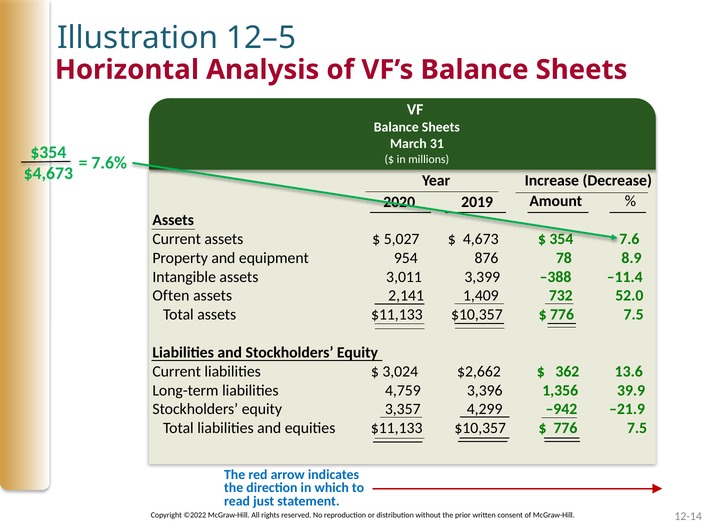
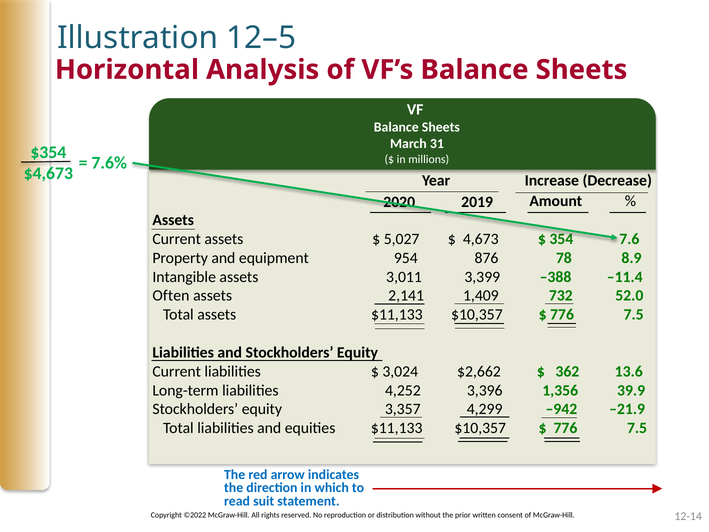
4,759: 4,759 -> 4,252 (403, 390)
just: just -> suit (264, 501)
